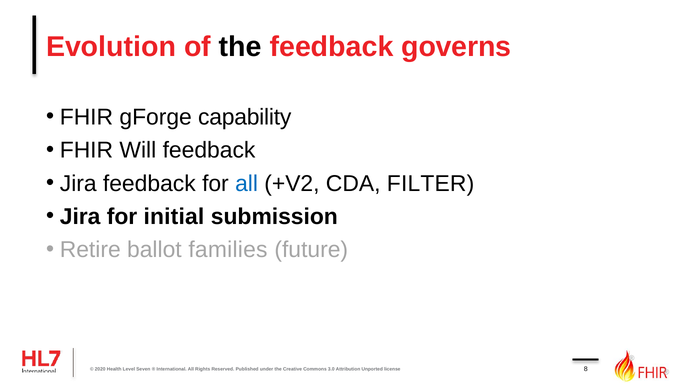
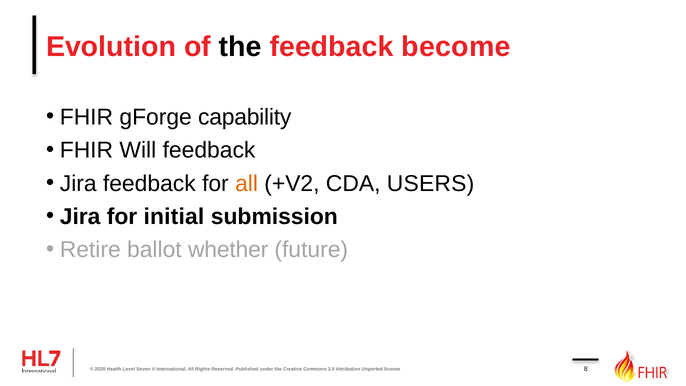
governs: governs -> become (456, 47)
all colour: blue -> orange (247, 183)
FILTER: FILTER -> USERS (431, 183)
families: families -> whether (228, 250)
